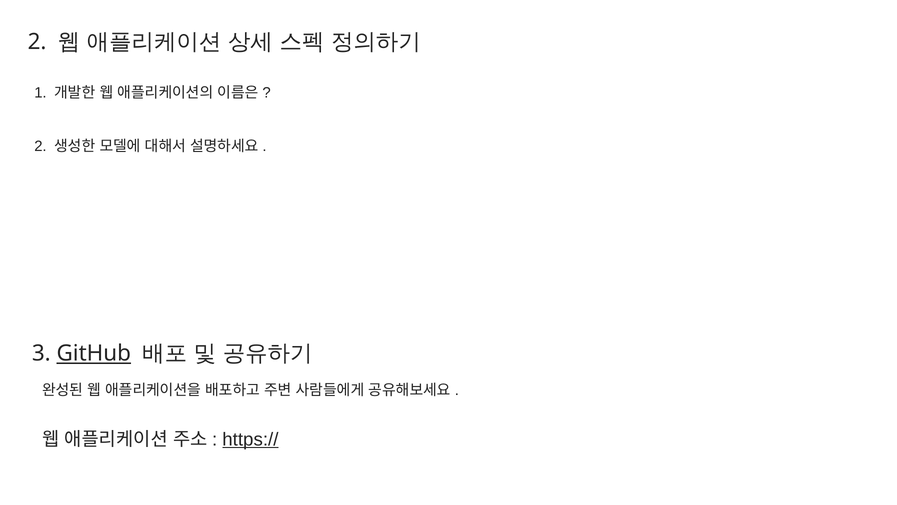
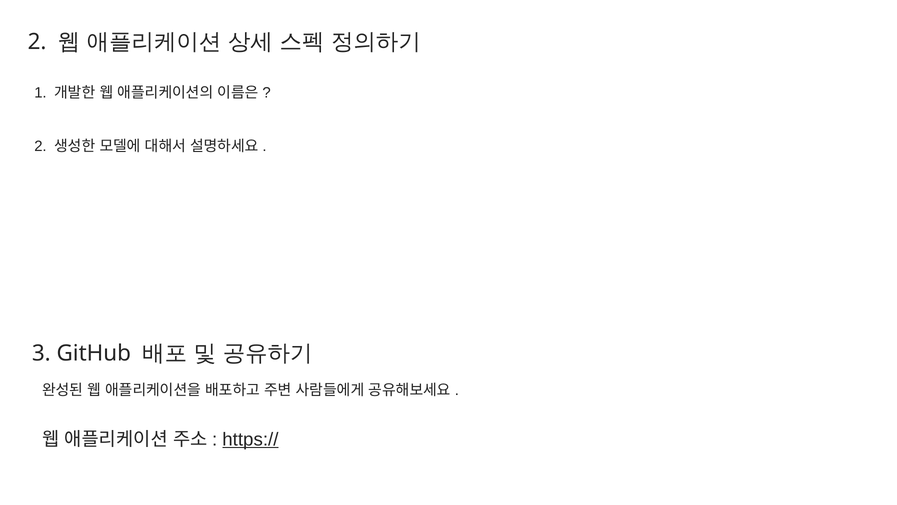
GitHub underline: present -> none (94, 353)
